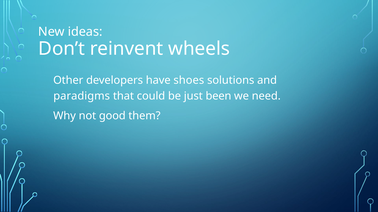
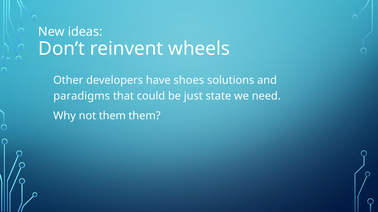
been: been -> state (218, 96)
not good: good -> them (112, 116)
